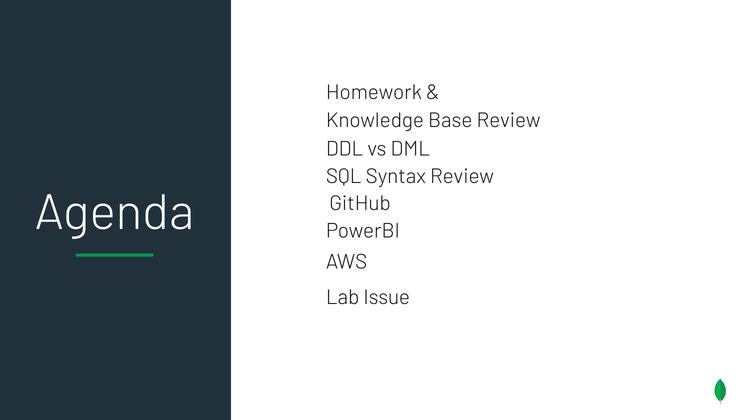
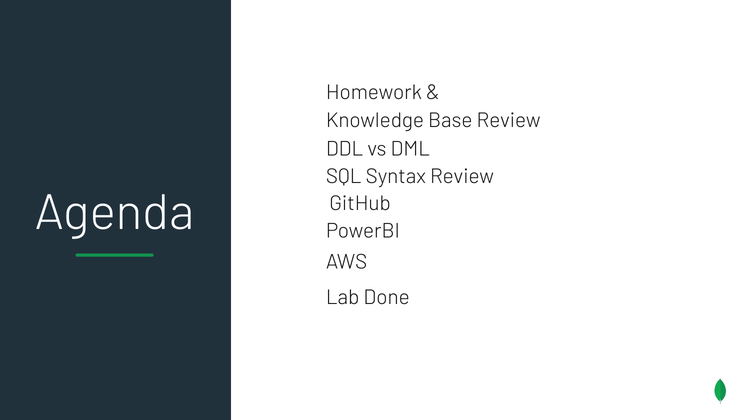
Issue: Issue -> Done (387, 298)
